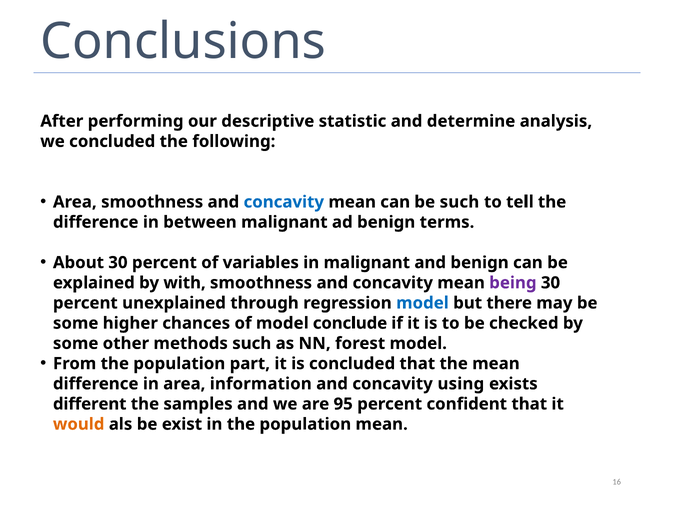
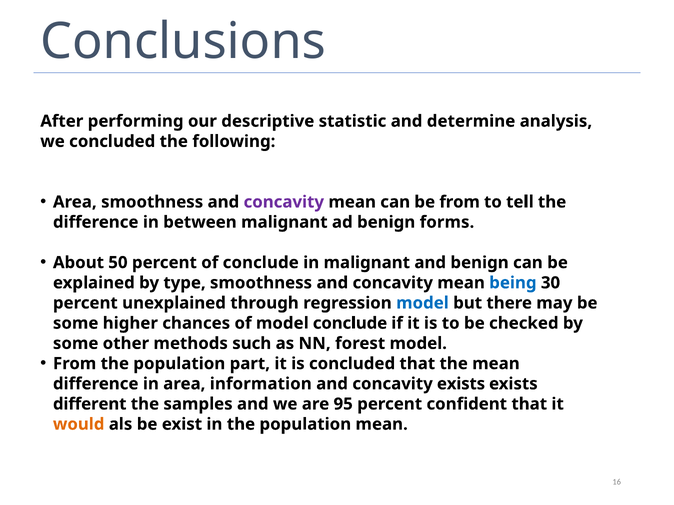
concavity colour: blue -> purple (284, 202)
be such: such -> from (460, 202)
terms: terms -> forms (447, 222)
About 30: 30 -> 50 (118, 263)
of variables: variables -> conclude (261, 263)
with: with -> type (185, 283)
being colour: purple -> blue (513, 283)
concavity using: using -> exists (461, 384)
